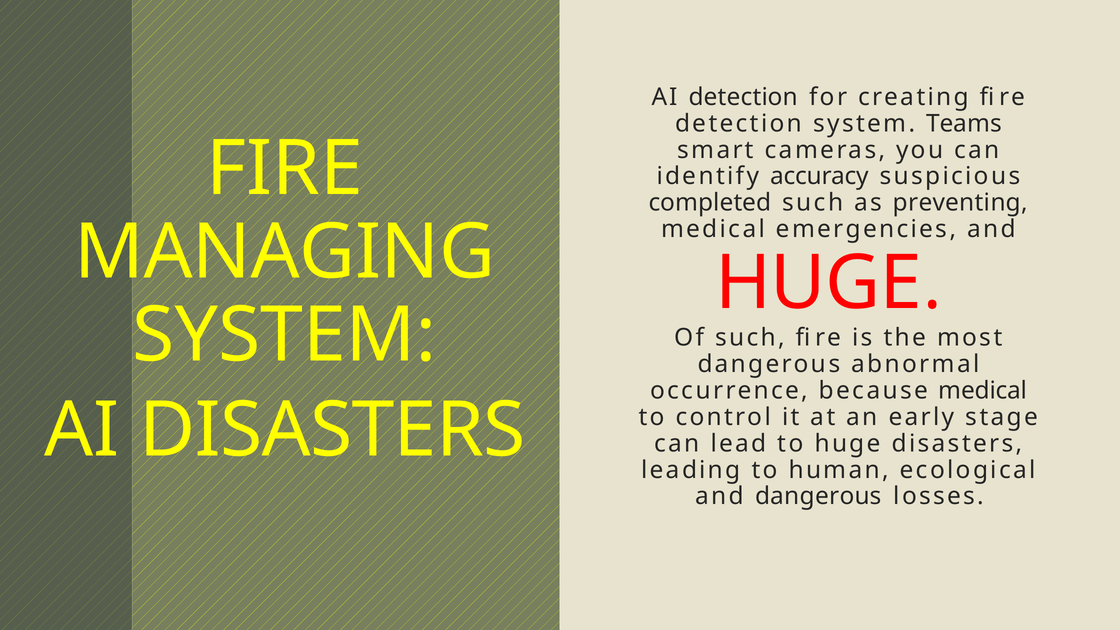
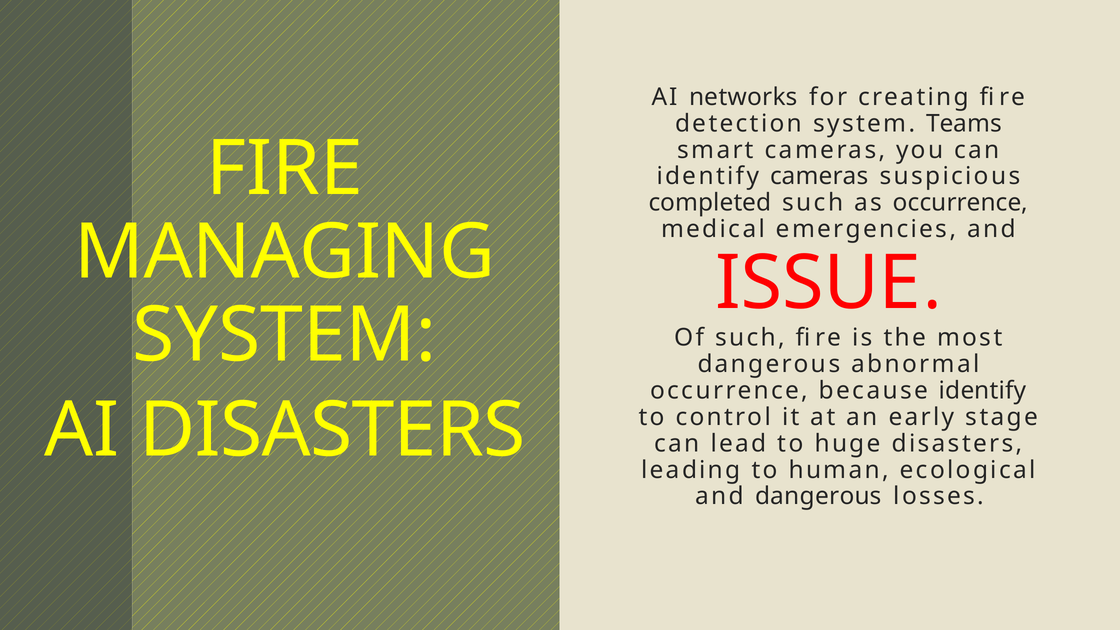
AI detection: detection -> networks (743, 97)
identify accuracy: accuracy -> cameras (819, 176)
as preventing: preventing -> occurrence (960, 203)
HUGE: HUGE -> ISSUE (818, 283)
because medical: medical -> identify (983, 391)
